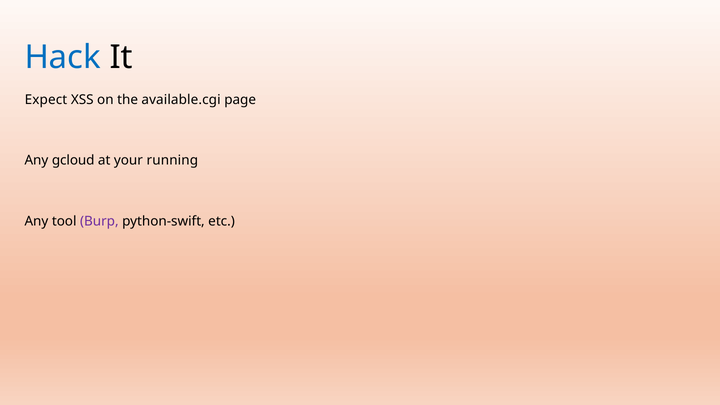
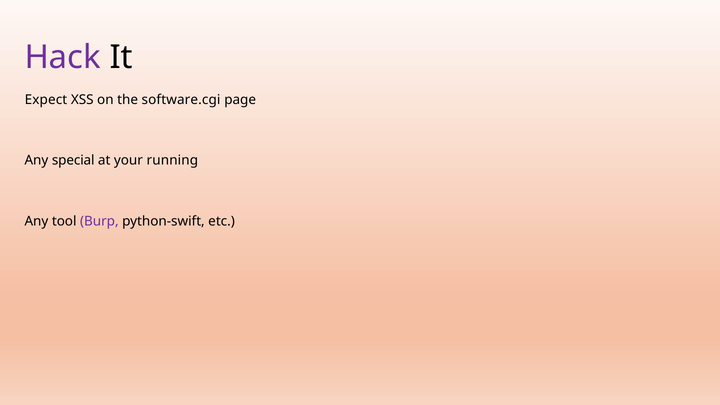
Hack colour: blue -> purple (63, 57)
available.cgi: available.cgi -> software.cgi (181, 100)
gcloud: gcloud -> special (73, 161)
